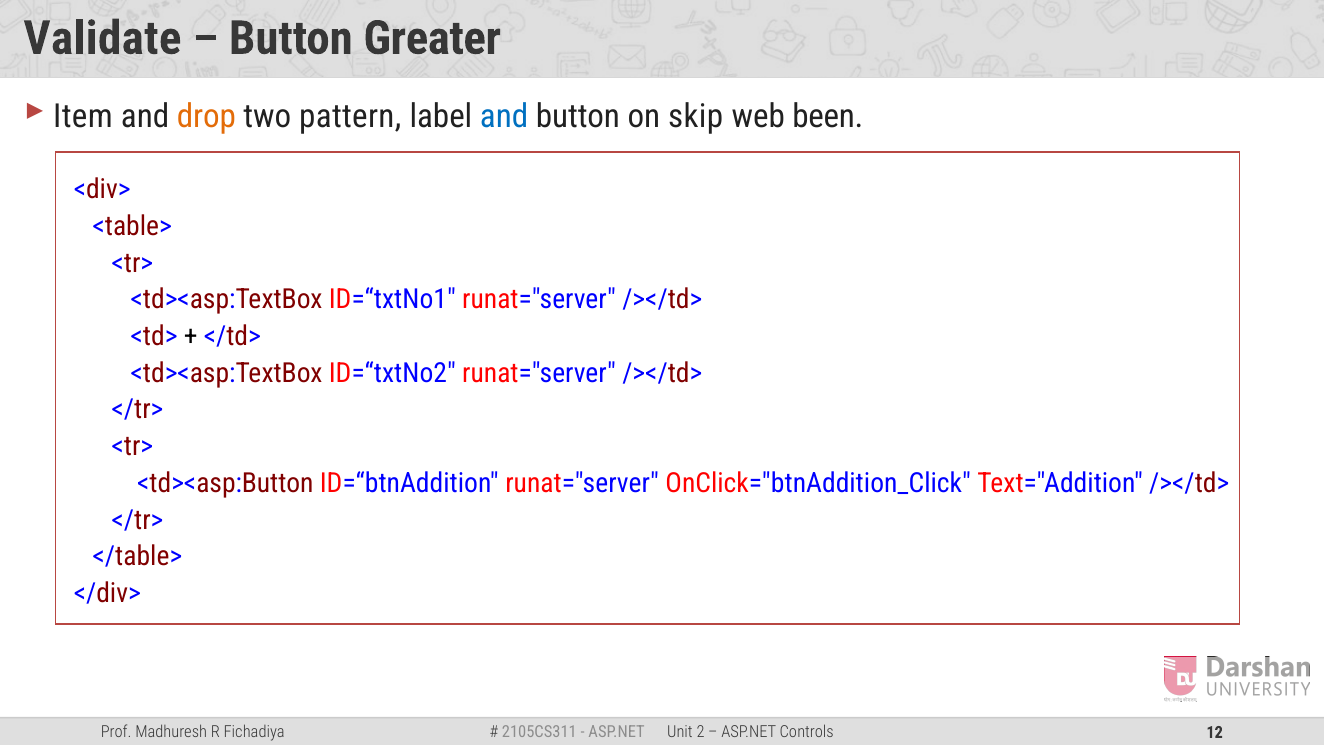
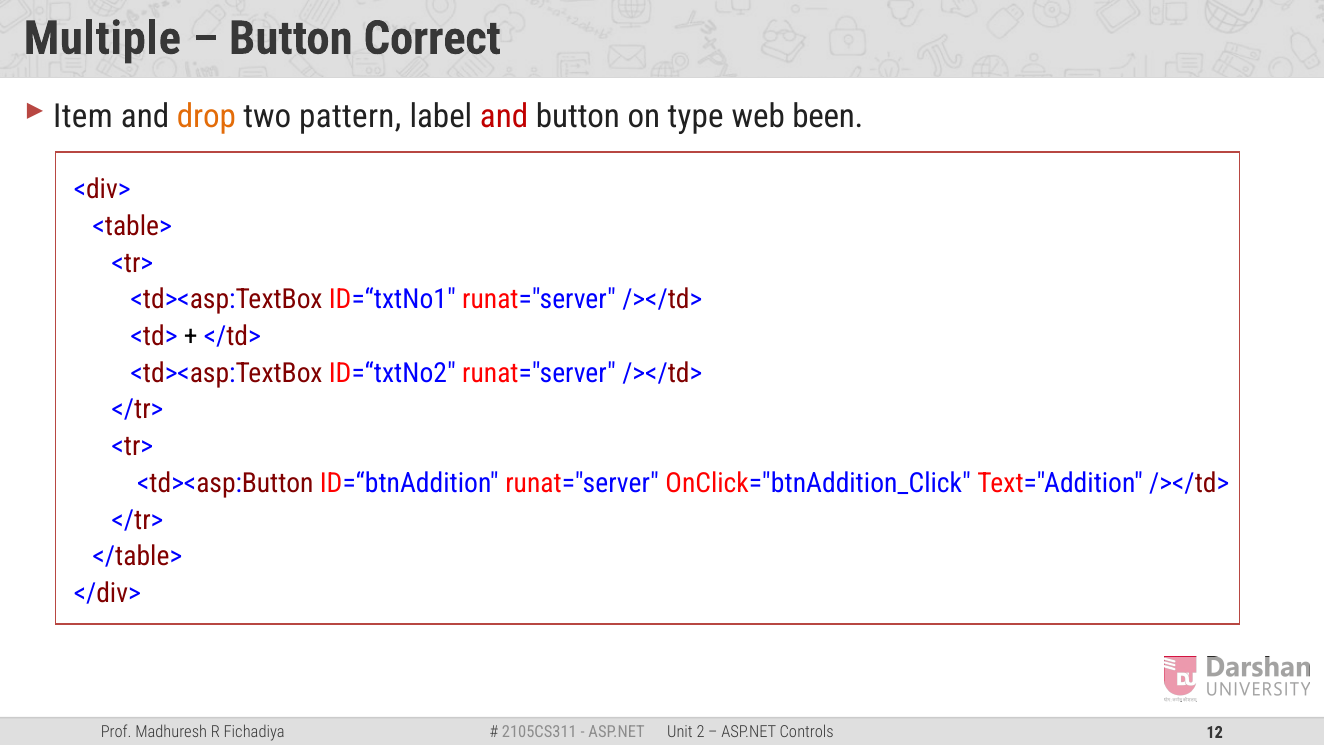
Validate: Validate -> Multiple (102, 38)
Greater: Greater -> Correct (432, 38)
and colour: blue -> red (504, 116)
skip: skip -> type (696, 116)
